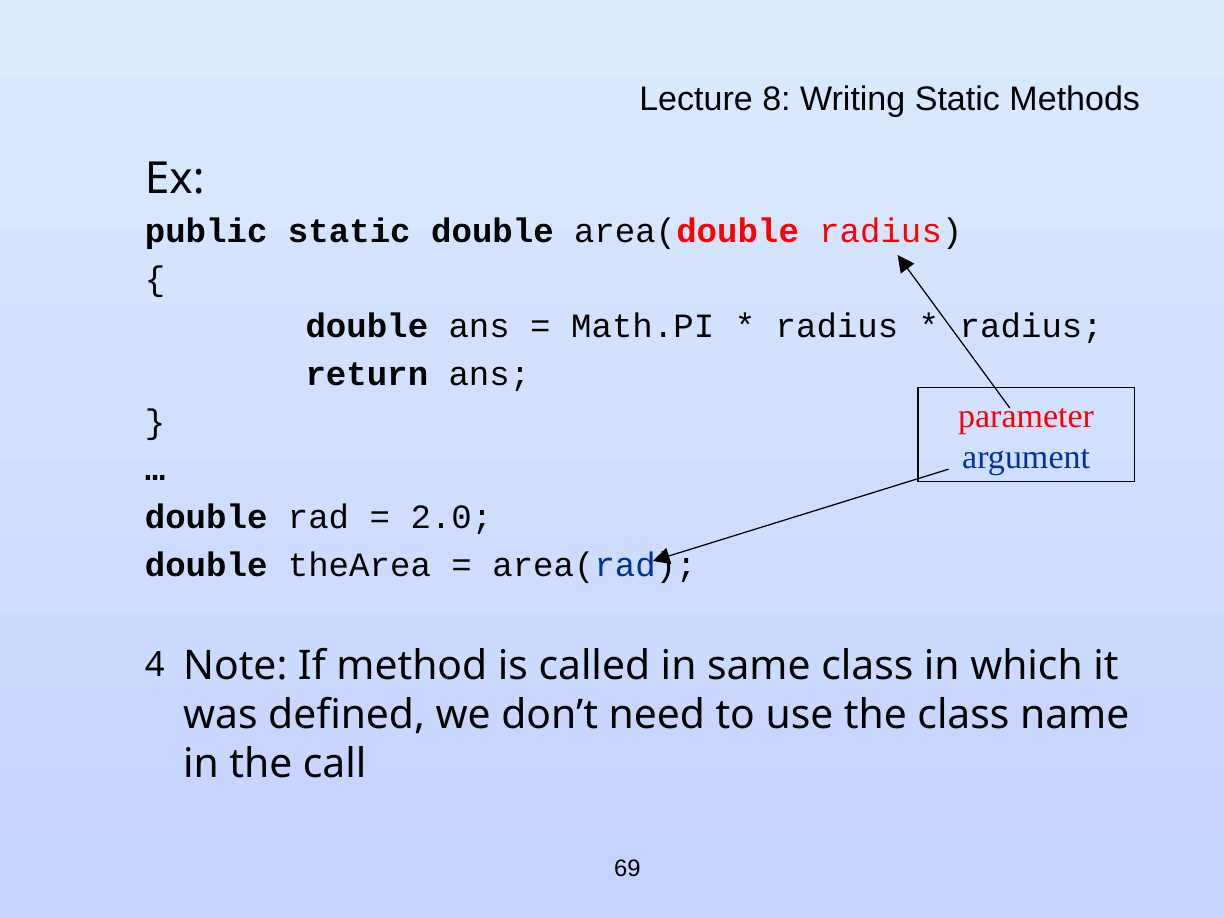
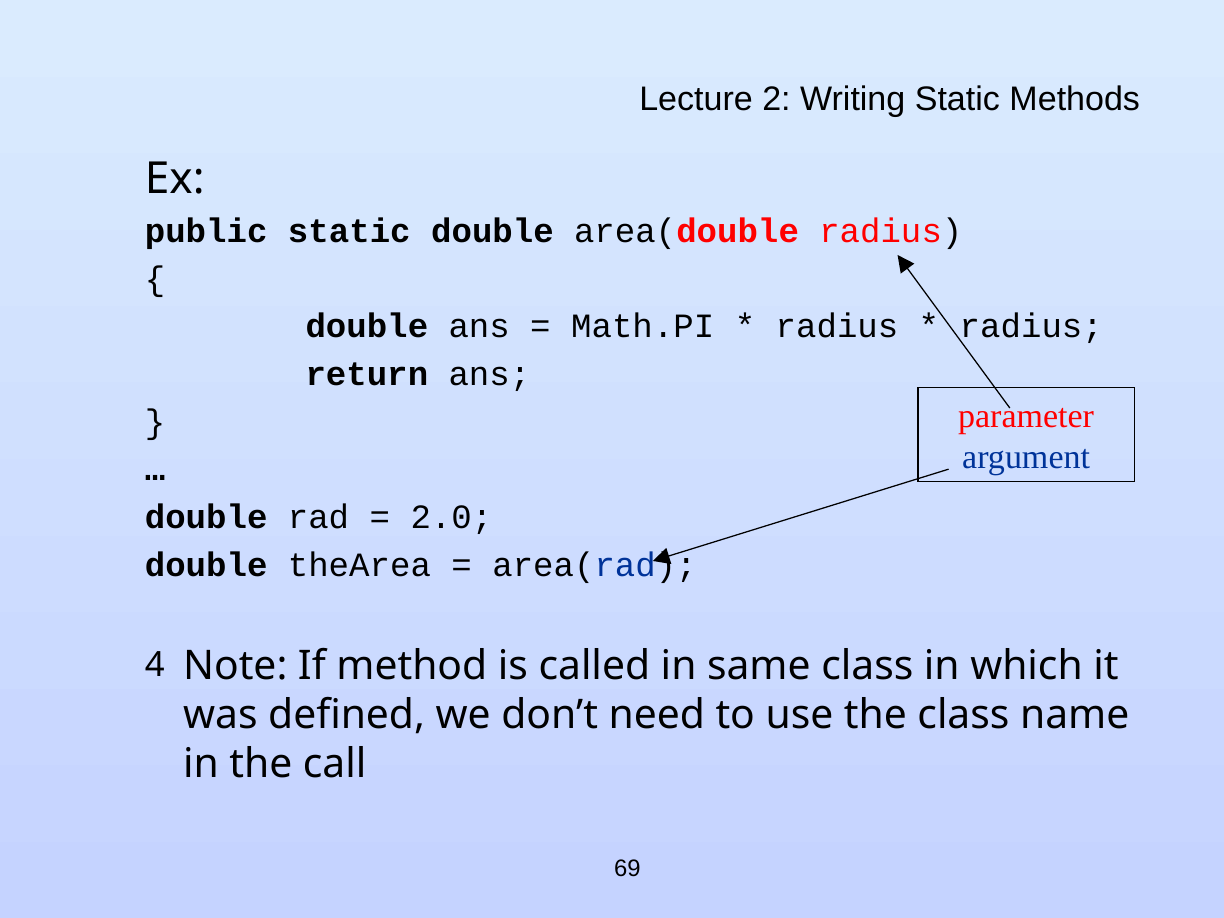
8: 8 -> 2 (776, 99)
